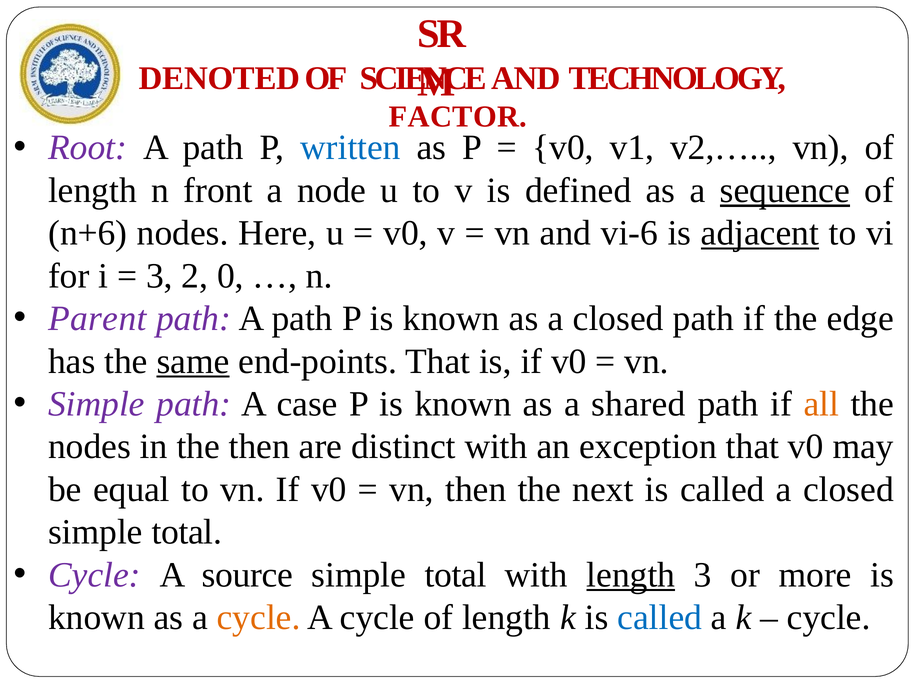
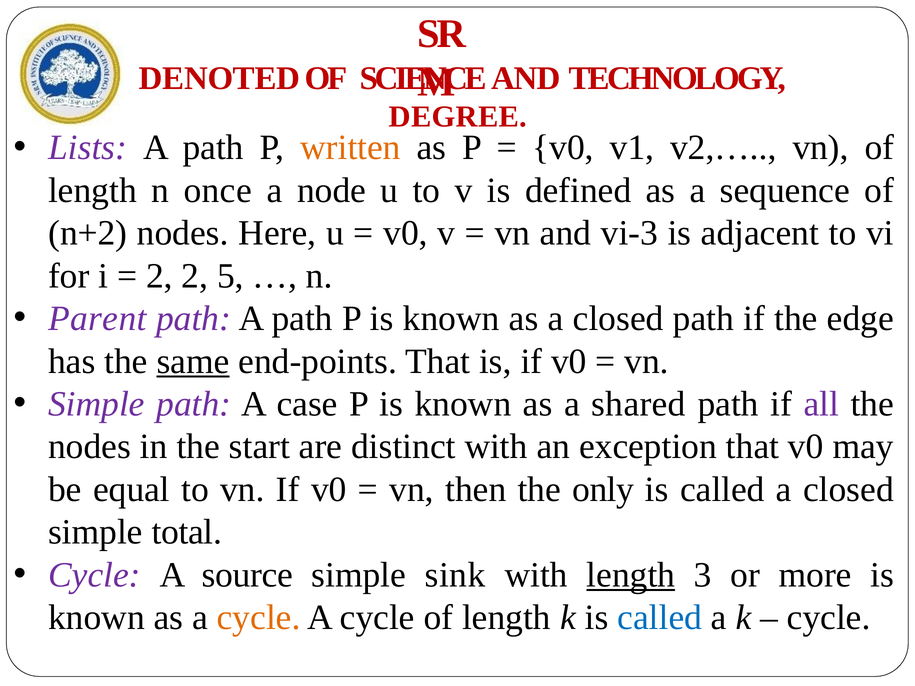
FACTOR: FACTOR -> DEGREE (458, 117)
Root: Root -> Lists (88, 148)
written colour: blue -> orange (350, 148)
front: front -> once (218, 191)
sequence underline: present -> none (785, 191)
n+6: n+6 -> n+2 (88, 233)
vi-6: vi-6 -> vi-3 (629, 233)
adjacent underline: present -> none (760, 233)
3: 3 -> 2 (159, 276)
0: 0 -> 5 (230, 276)
all colour: orange -> purple (821, 404)
the then: then -> start (259, 447)
next: next -> only (603, 490)
total: total -> sink (455, 575)
